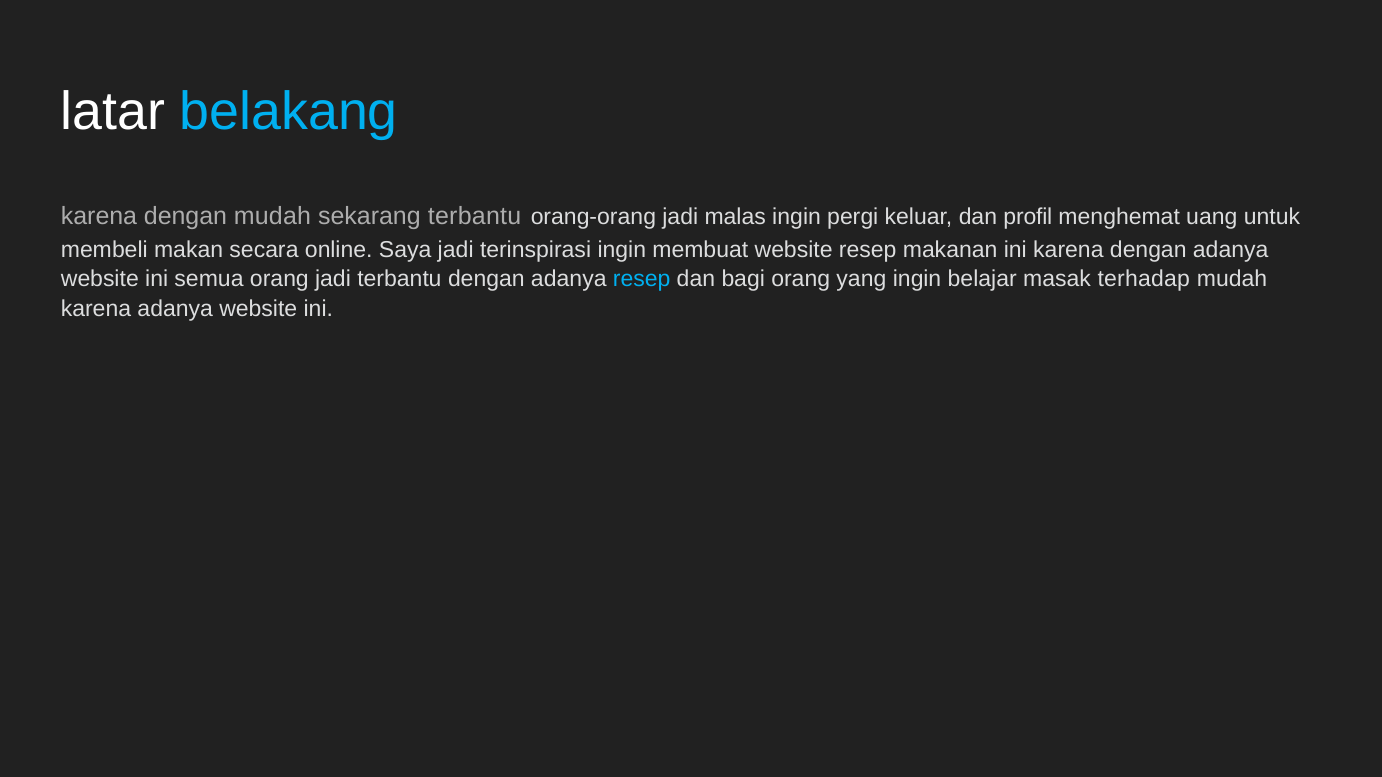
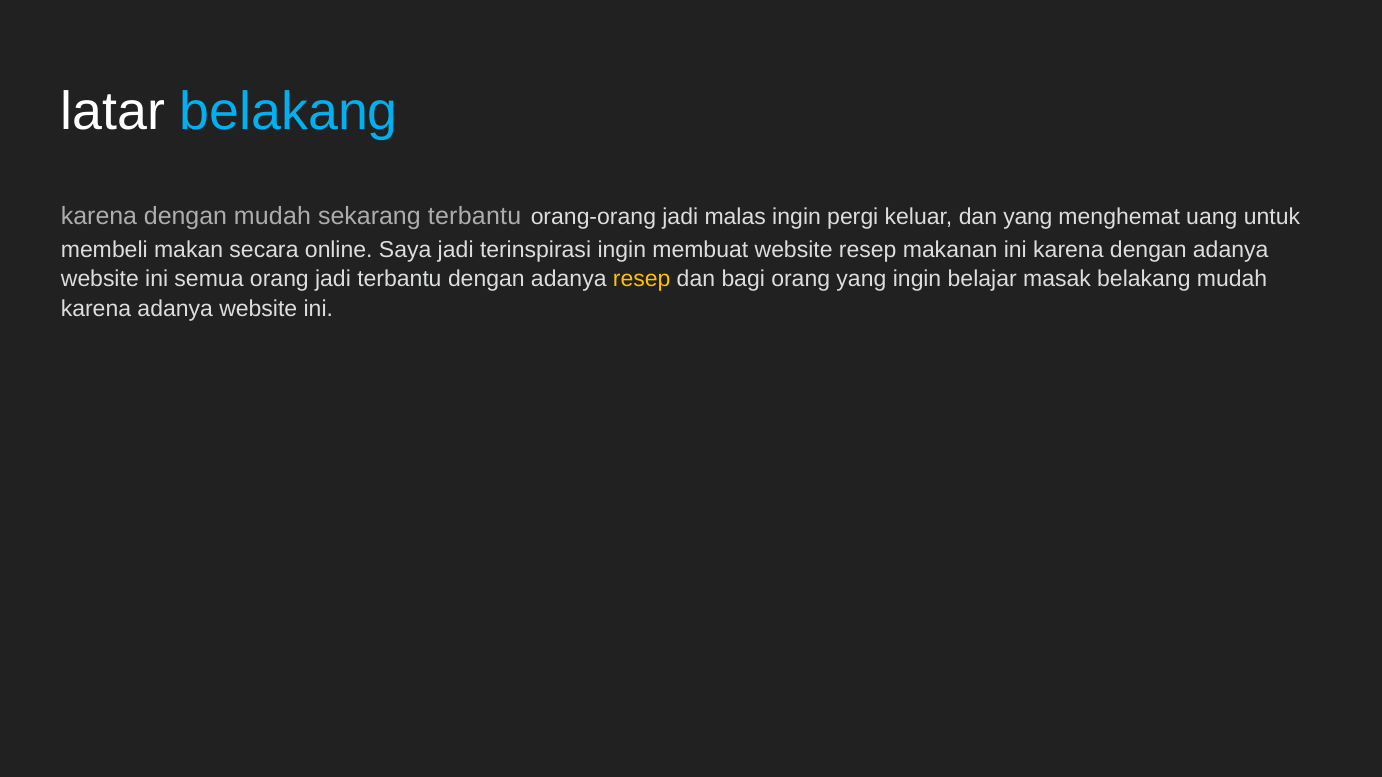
dan profil: profil -> yang (1028, 217)
resep colour: light blue -> yellow (642, 279)
masak terhadap: terhadap -> belakang (1144, 279)
